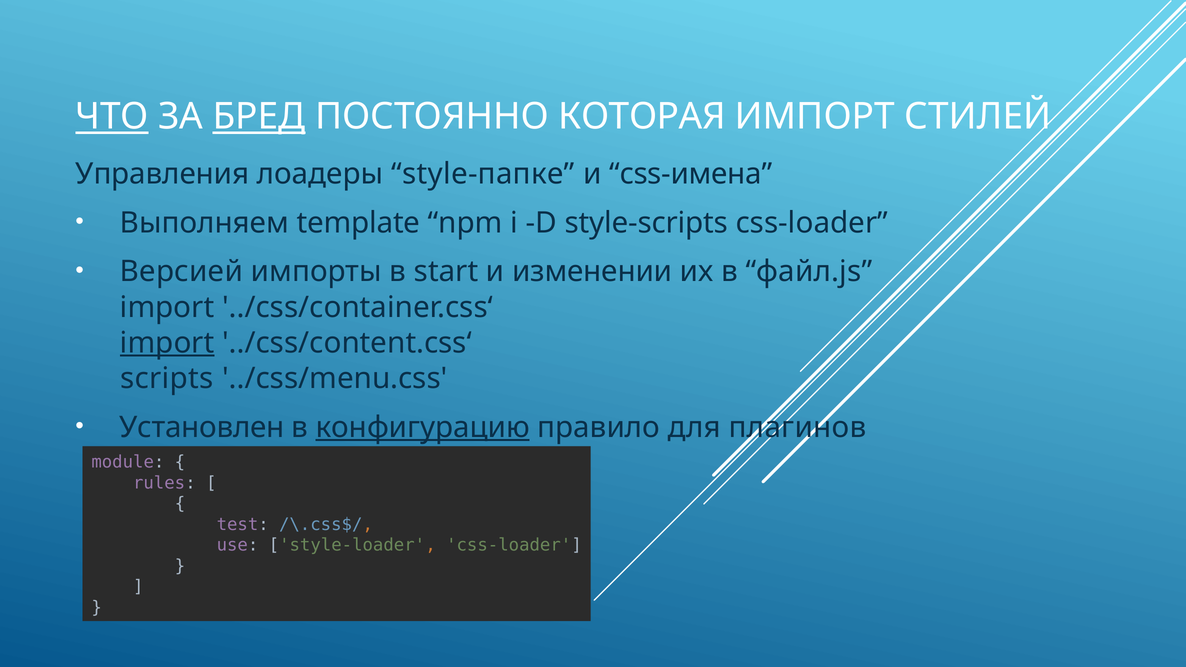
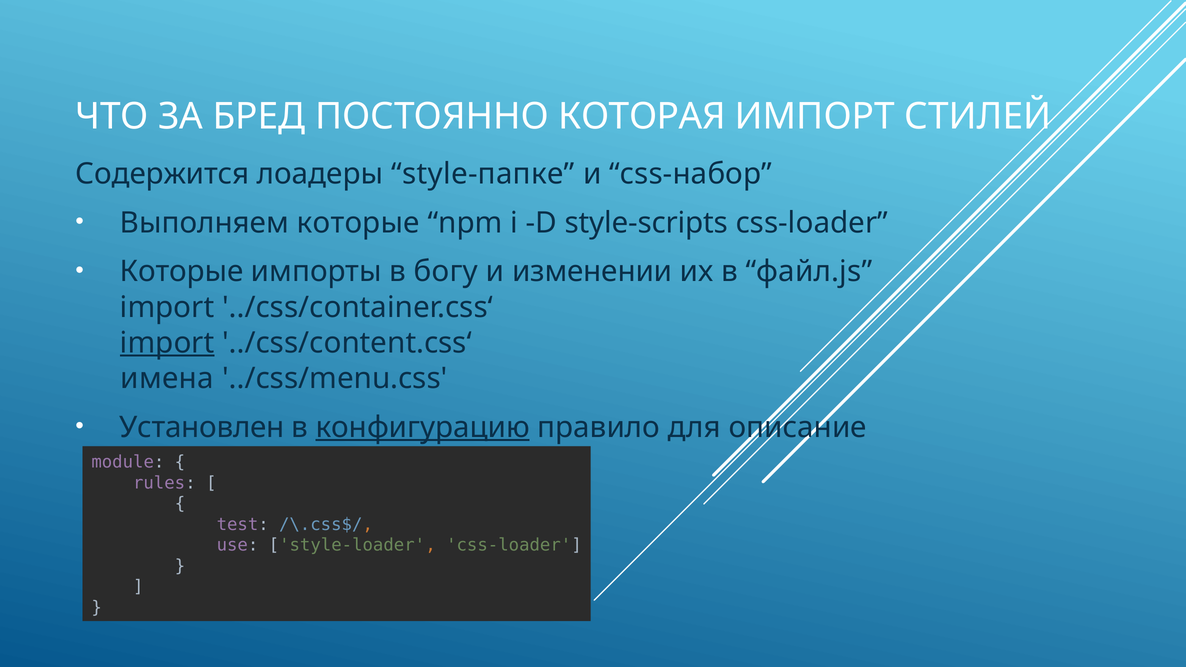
ЧТО underline: present -> none (112, 117)
БРЕД underline: present -> none (259, 117)
Управления: Управления -> Содержится (162, 174)
css-имена: css-имена -> css-набор (691, 174)
Выполняем template: template -> которые (358, 223)
Версией: Версией -> Которые (182, 272)
start: start -> богу (446, 272)
scripts: scripts -> имена (167, 378)
плагинов: плагинов -> описание (798, 427)
